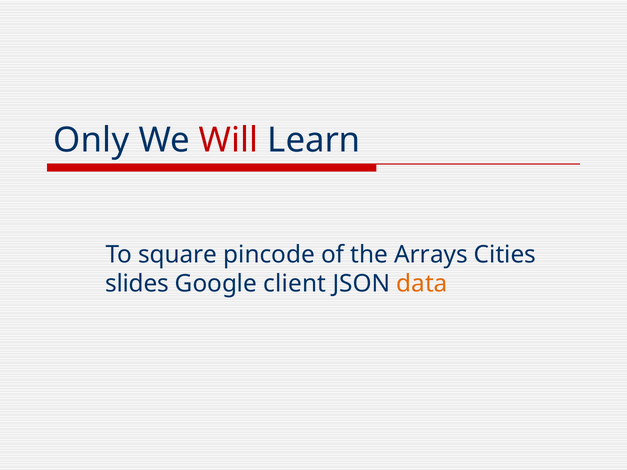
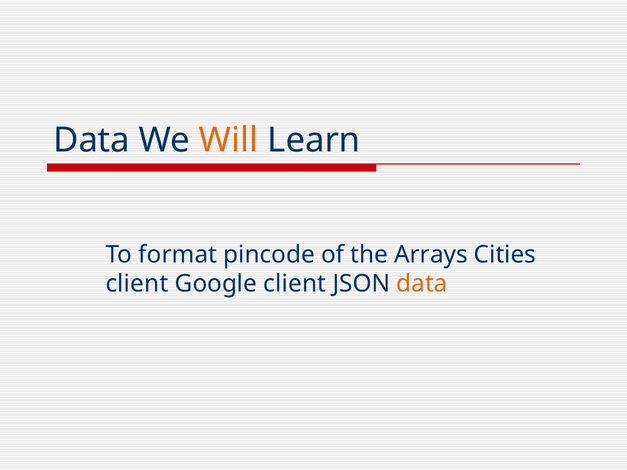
Only: Only -> Data (92, 140)
Will colour: red -> orange (229, 140)
square: square -> format (178, 255)
slides: slides -> client (137, 284)
